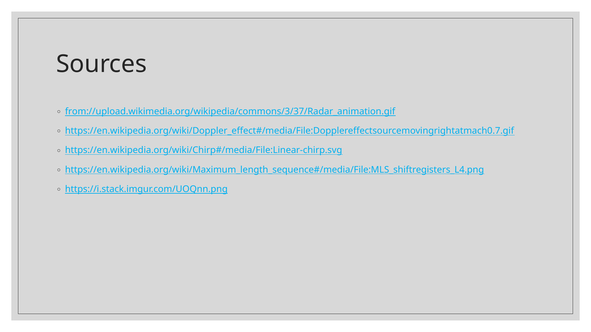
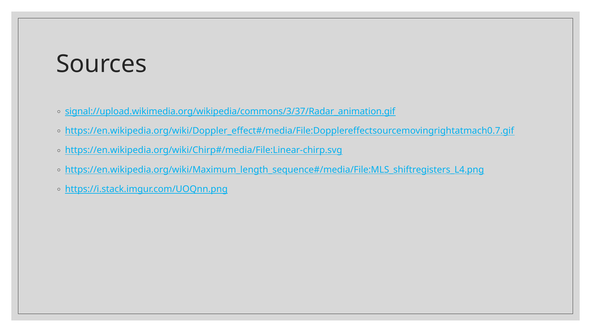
from://upload.wikimedia.org/wikipedia/commons/3/37/Radar_animation.gif: from://upload.wikimedia.org/wikipedia/commons/3/37/Radar_animation.gif -> signal://upload.wikimedia.org/wikipedia/commons/3/37/Radar_animation.gif (230, 112)
